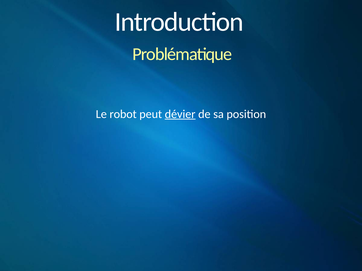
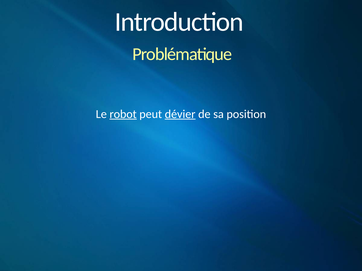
robot underline: none -> present (123, 114)
